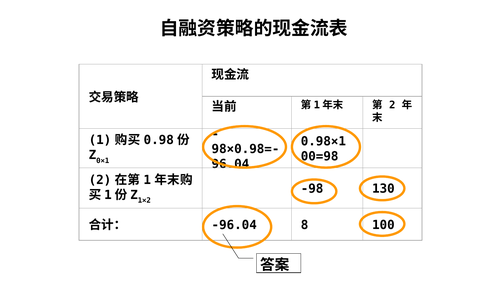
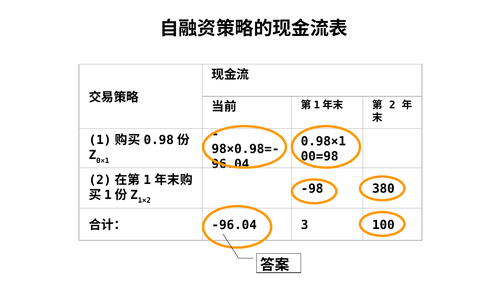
130: 130 -> 380 (383, 189)
8: 8 -> 3 (305, 225)
